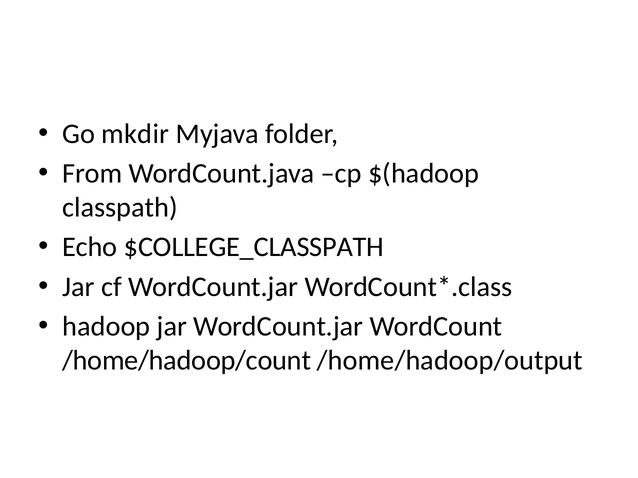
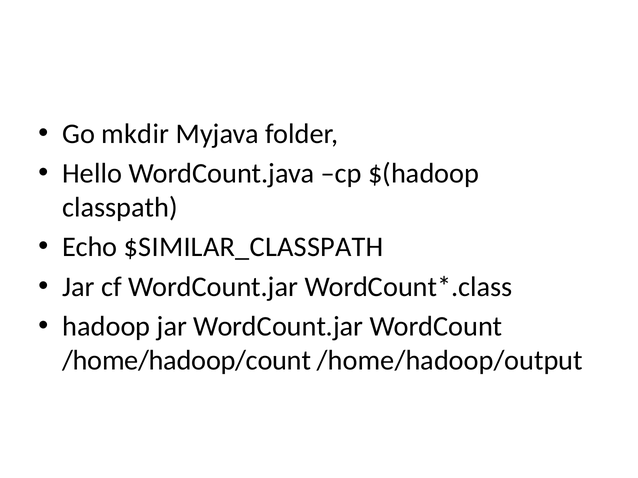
From: From -> Hello (92, 174)
$COLLEGE_CLASSPATH: $COLLEGE_CLASSPATH -> $SIMILAR_CLASSPATH (254, 247)
